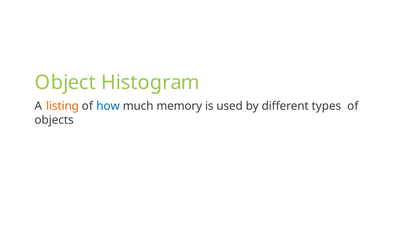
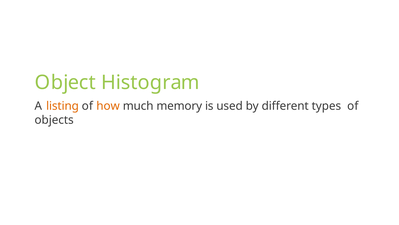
how colour: blue -> orange (108, 106)
